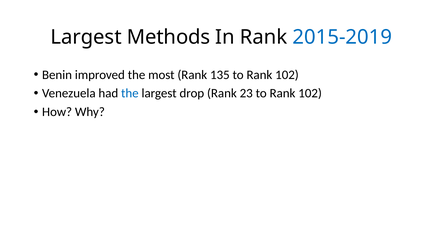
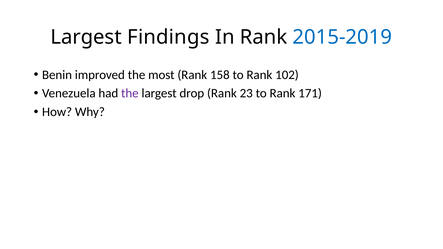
Methods: Methods -> Findings (168, 37)
135: 135 -> 158 (220, 75)
the colour: blue -> purple (130, 93)
23 to Rank 102: 102 -> 171 (310, 93)
